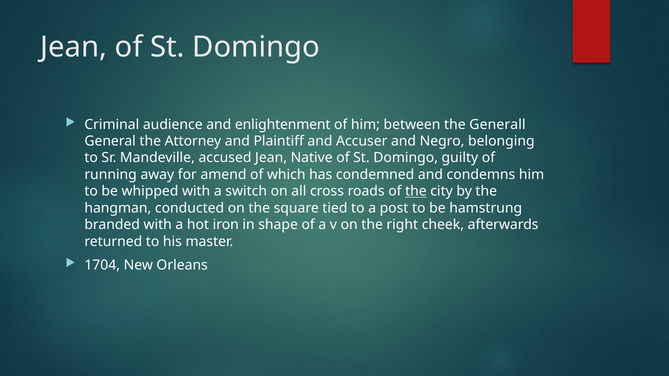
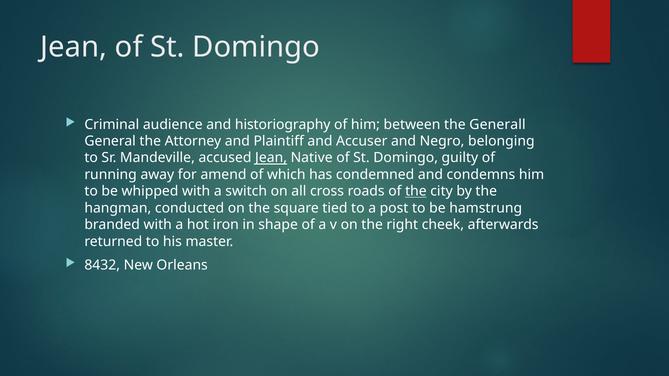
enlightenment: enlightenment -> historiography (283, 125)
Jean underline: none -> present (271, 158)
1704: 1704 -> 8432 (102, 265)
